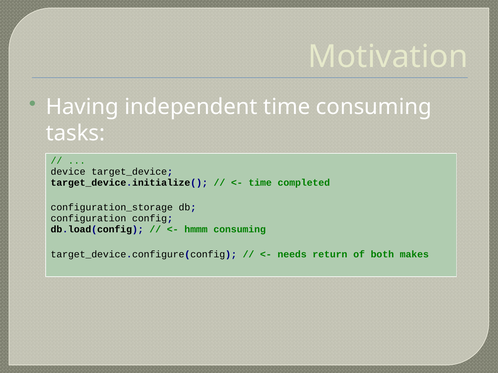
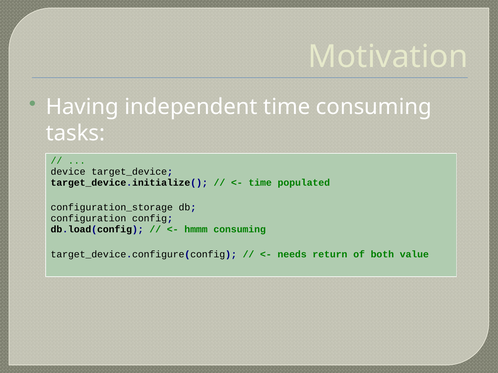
completed: completed -> populated (304, 183)
makes: makes -> value (414, 255)
